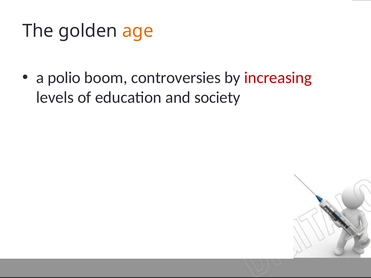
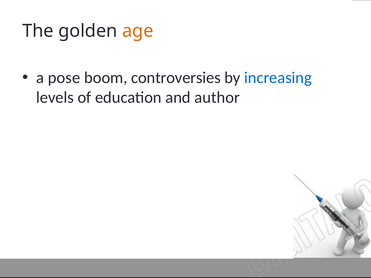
polio: polio -> pose (64, 78)
increasing colour: red -> blue (278, 78)
society: society -> author (217, 98)
